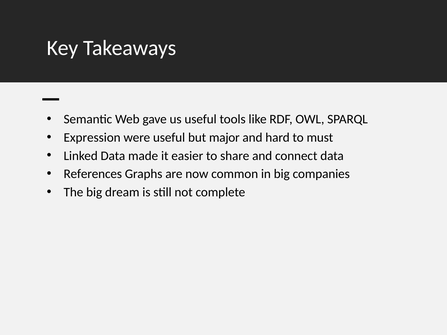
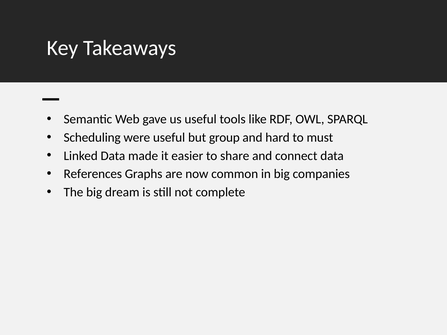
Expression: Expression -> Scheduling (92, 138)
major: major -> group (224, 138)
